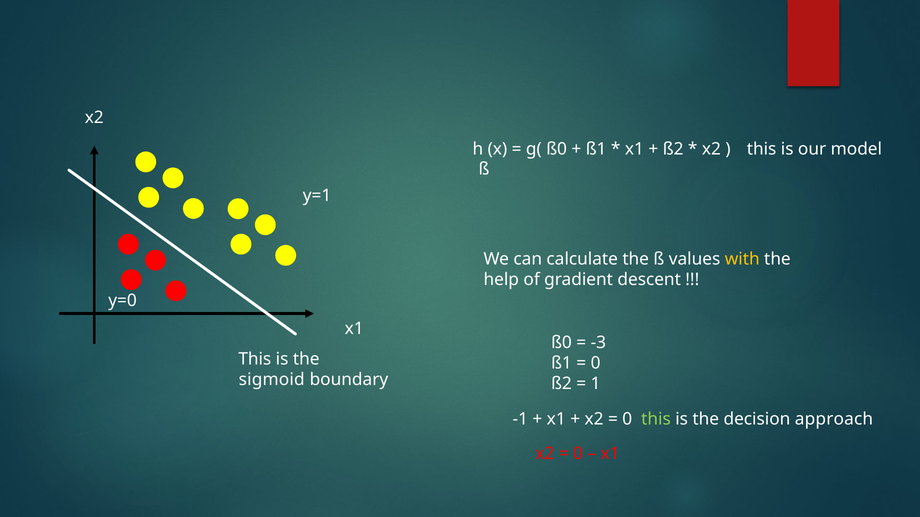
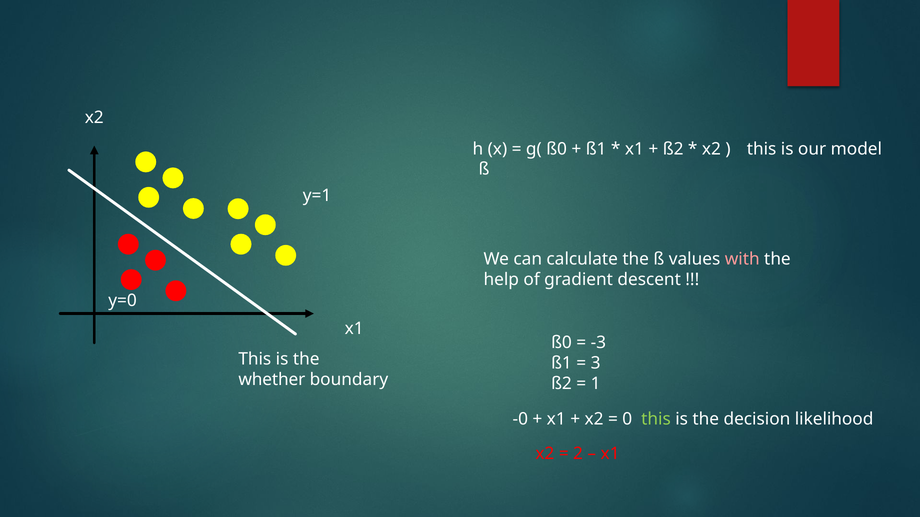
with colour: yellow -> pink (742, 259)
0: 0 -> 3 (596, 363)
sigmoid: sigmoid -> whether (272, 380)
-1: -1 -> -0 (520, 419)
approach: approach -> likelihood (834, 419)
0: 0 -> 2 (578, 454)
